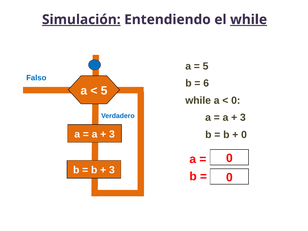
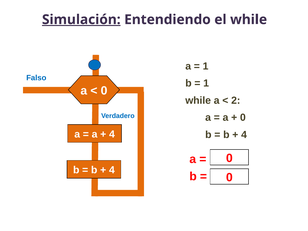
while underline: present -> none (249, 20)
5: 5 -> 1 (206, 66)
6: 6 -> 1 (206, 83)
5: 5 -> 0 (104, 91)
0: 0 -> 2 (236, 100)
3: 3 -> 0 (243, 118)
3: 3 -> 4 (112, 134)
0: 0 -> 4 (244, 135)
3: 3 -> 4 (112, 170)
